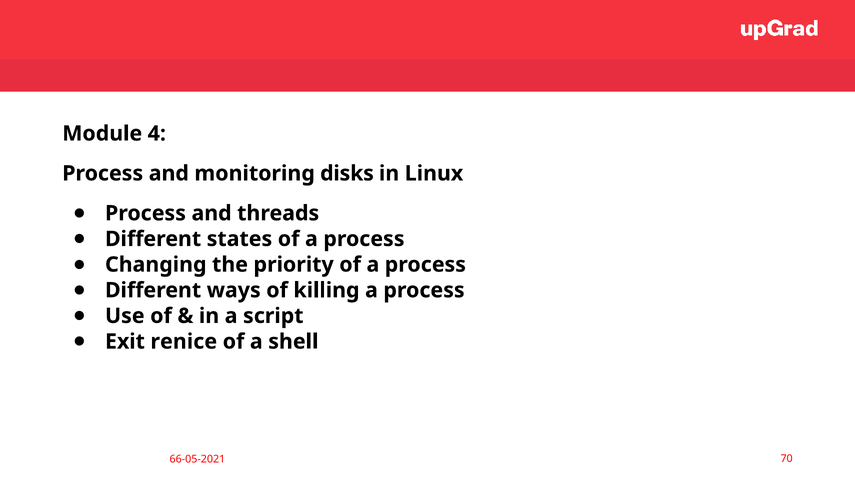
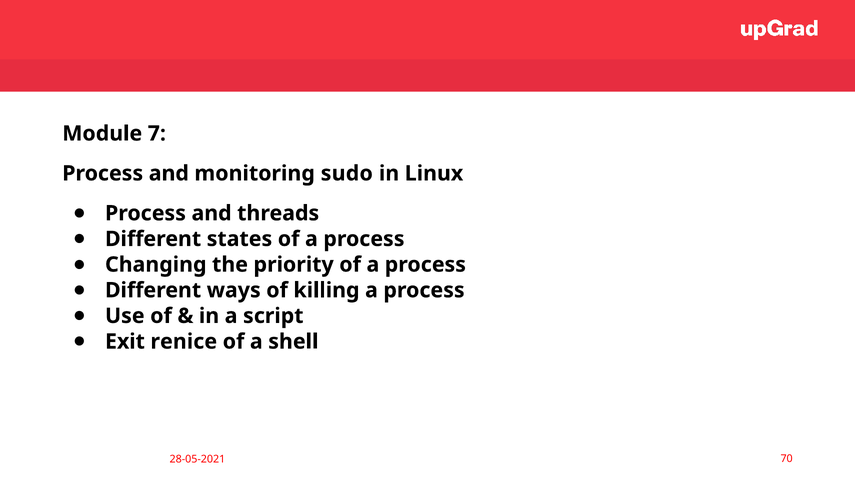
4: 4 -> 7 (157, 134)
disks: disks -> sudo (347, 173)
66-05-2021: 66-05-2021 -> 28-05-2021 (197, 459)
